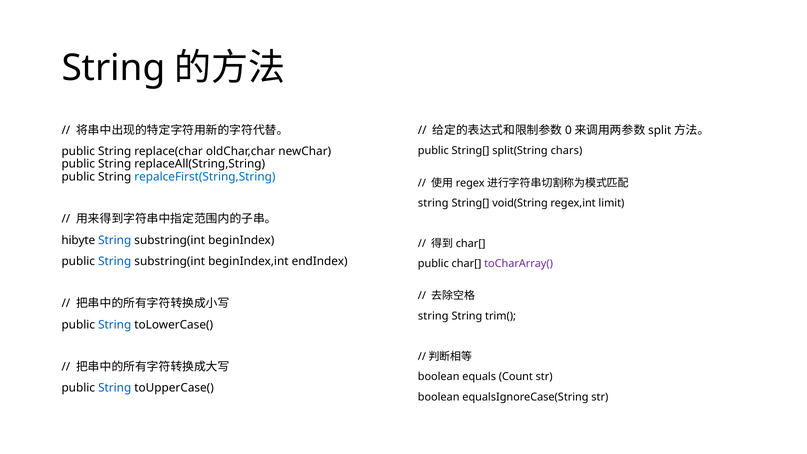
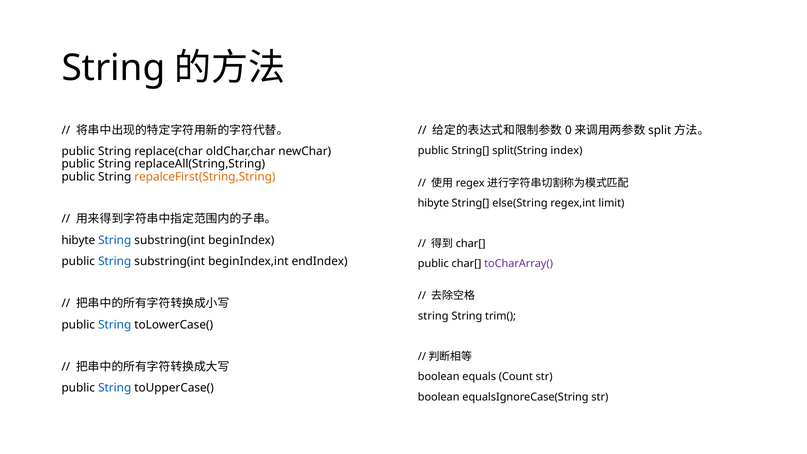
chars: chars -> index (566, 151)
repalceFirst(String,String colour: blue -> orange (205, 177)
string: string -> hibyte (433, 203)
void(String: void(String -> else(String (520, 203)
